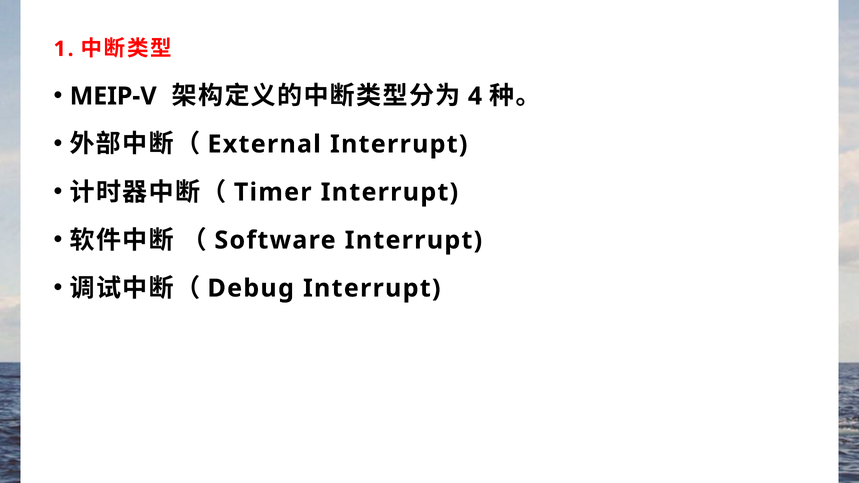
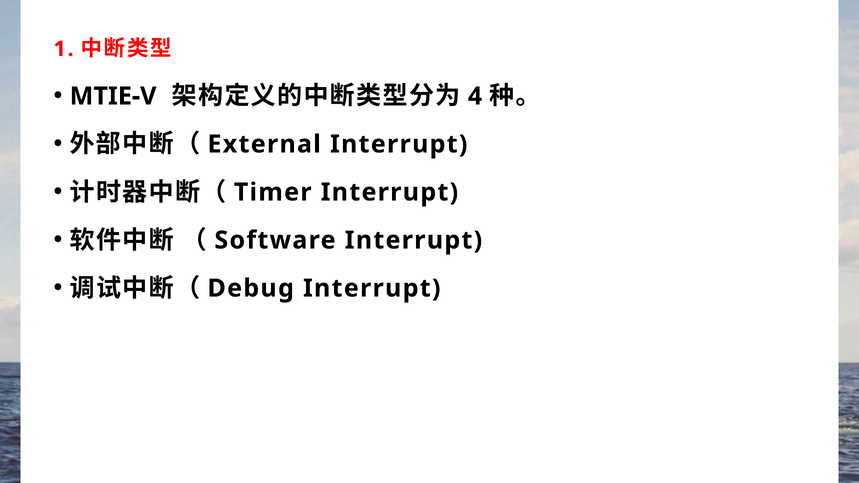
MEIP-V: MEIP-V -> MTIE-V (113, 96)
